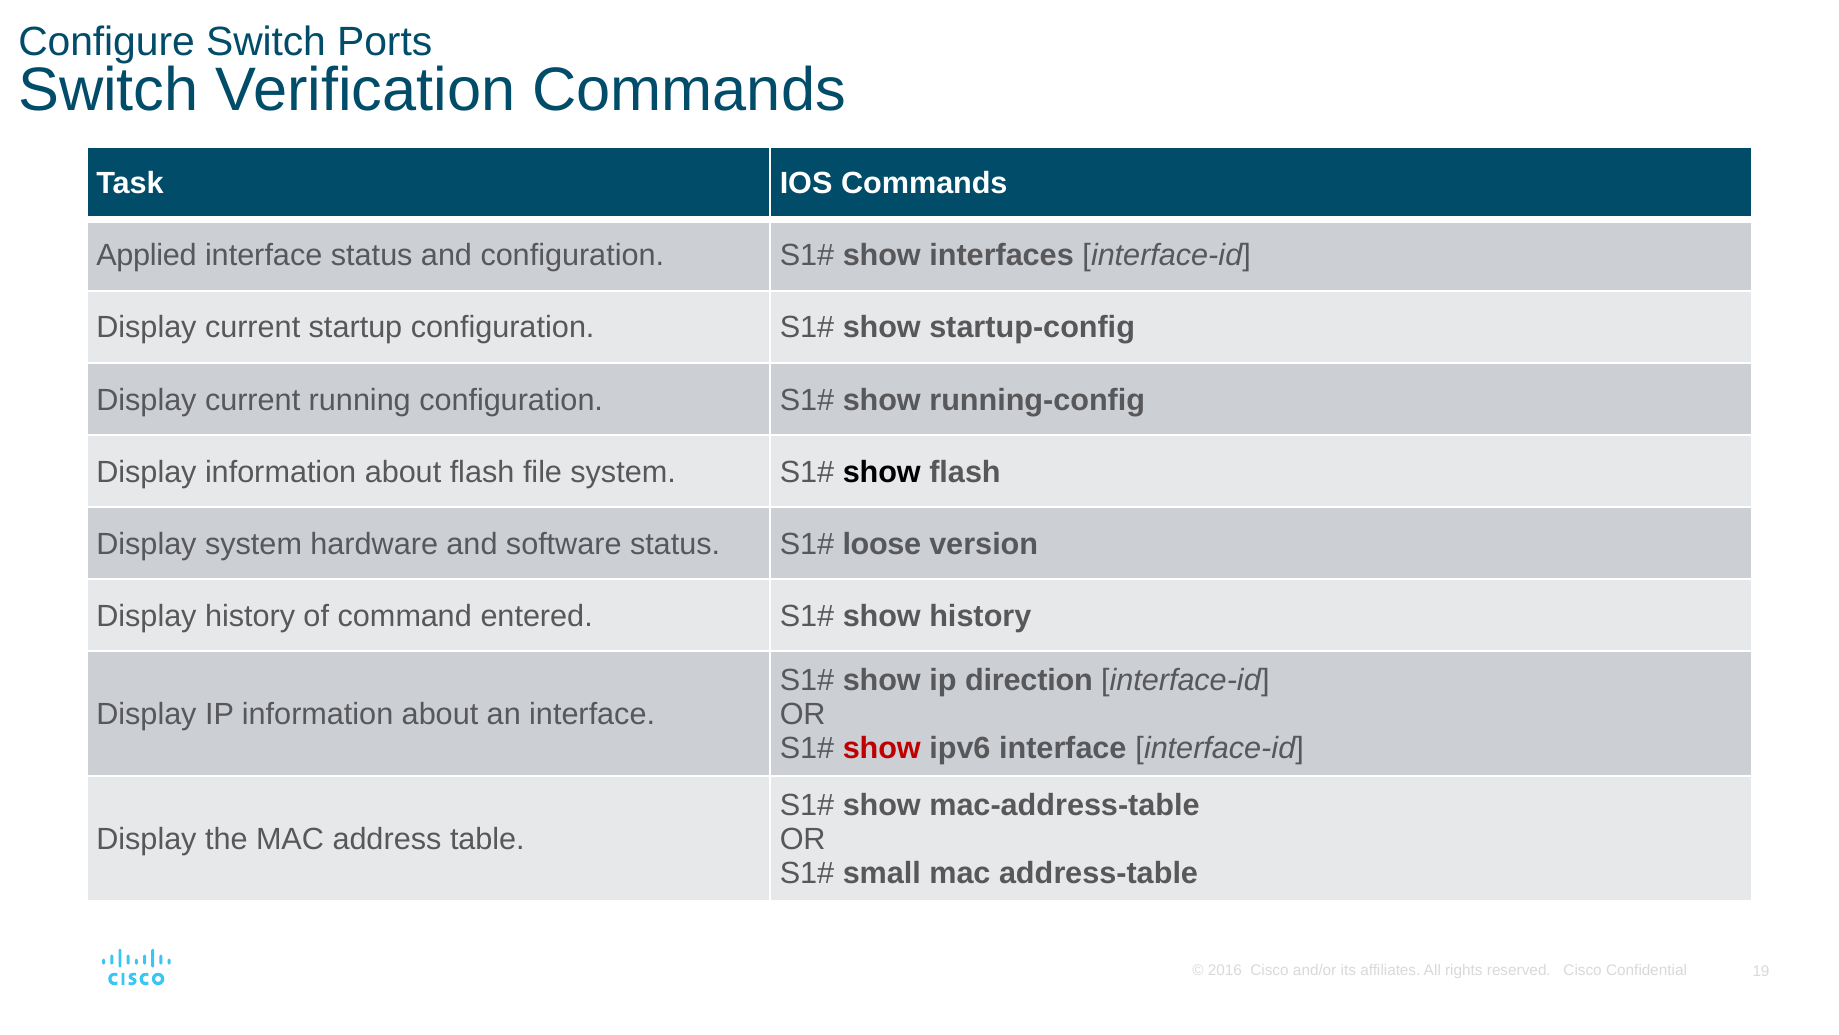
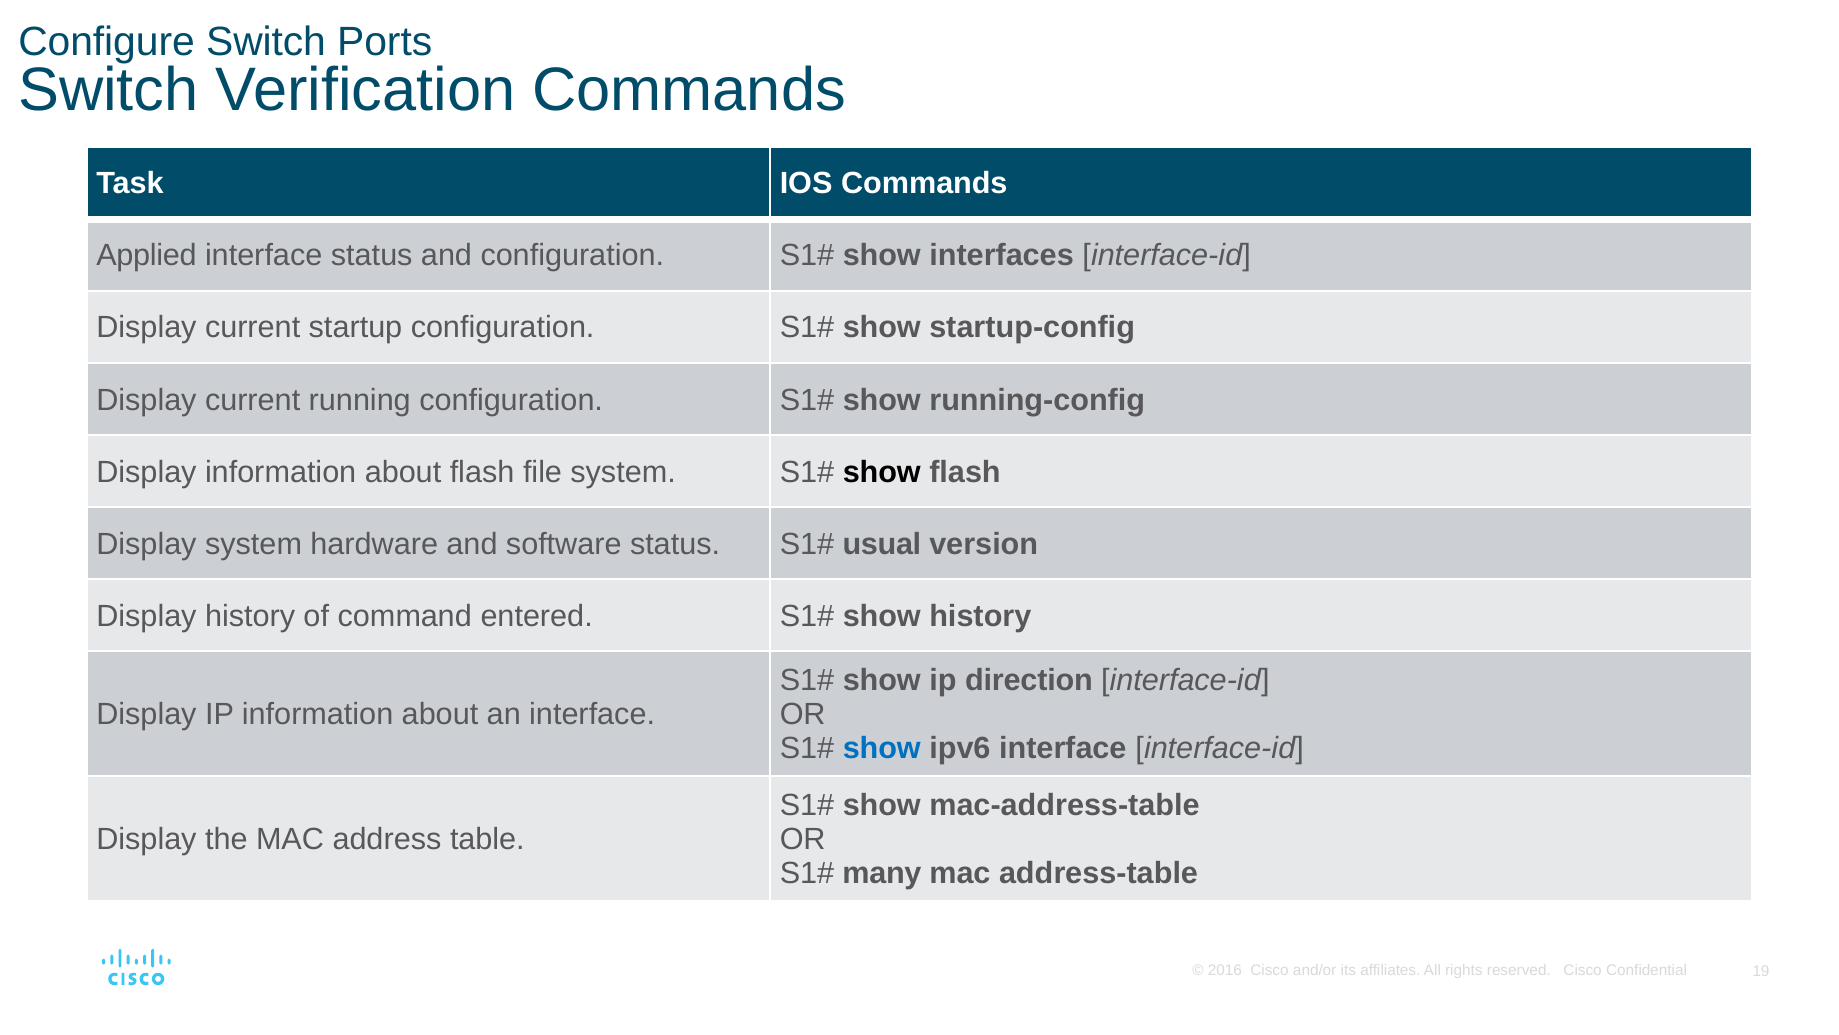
loose: loose -> usual (882, 544)
show colour: red -> blue (882, 748)
small: small -> many (882, 873)
